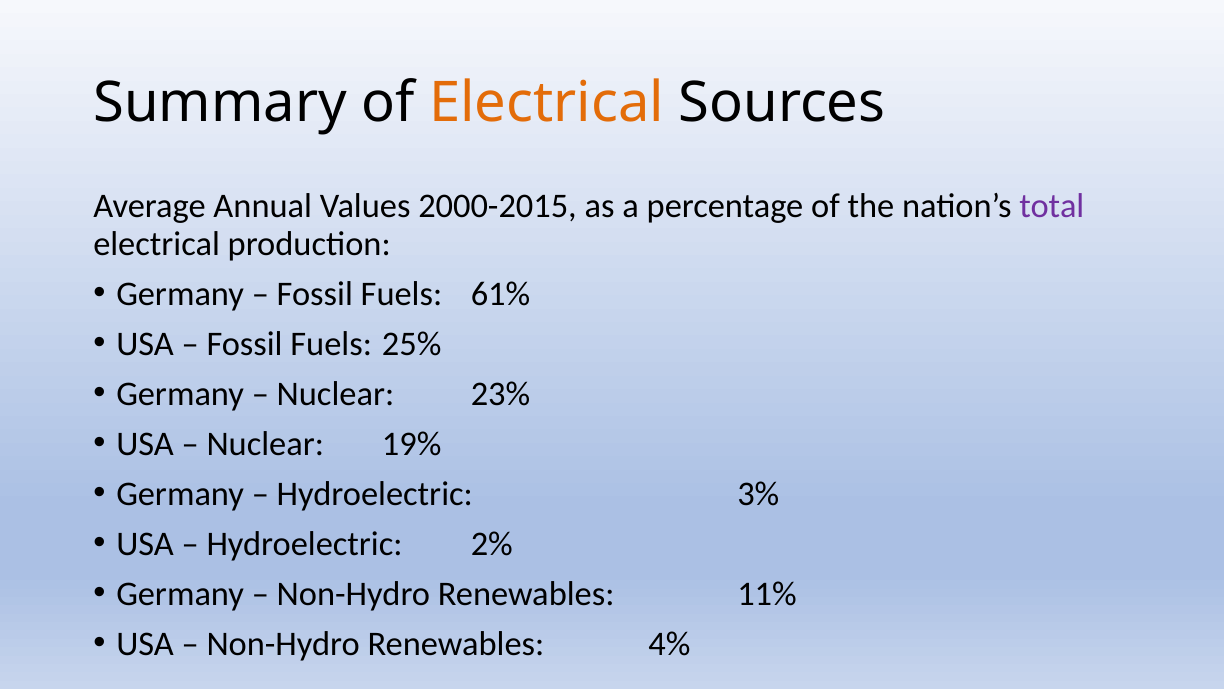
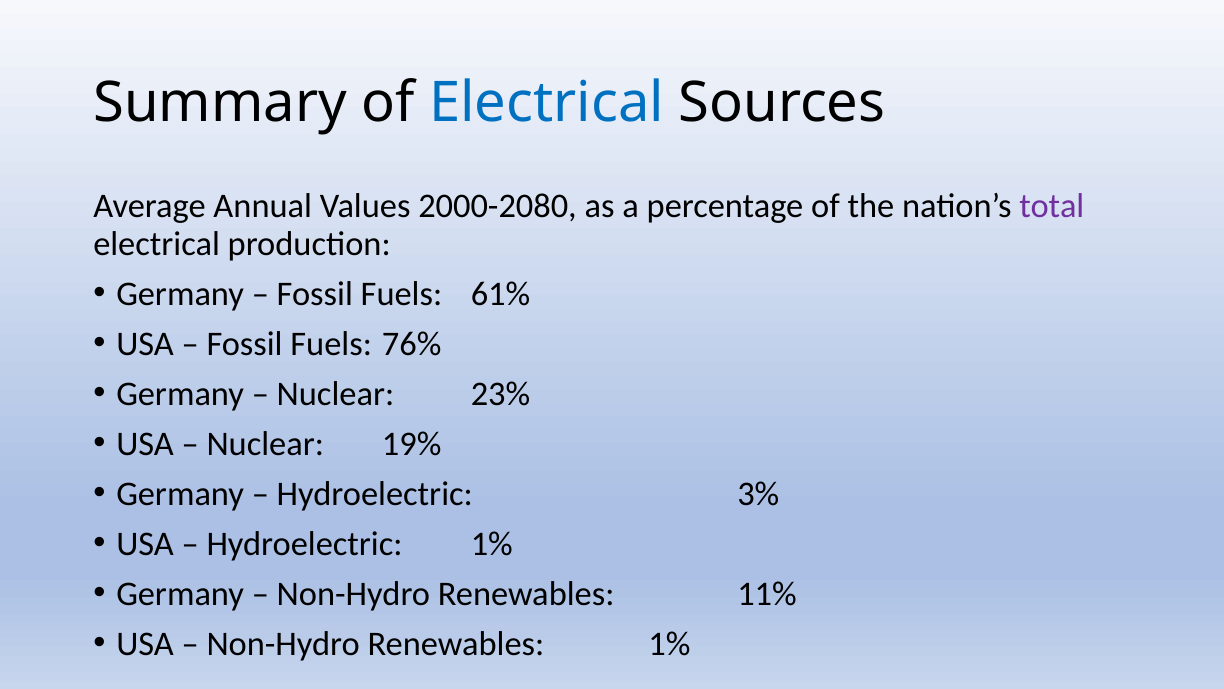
Electrical colour: orange -> blue (547, 103)
2000-2015: 2000-2015 -> 2000-2080 (498, 206)
25%: 25% -> 76% (412, 343)
Hydroelectric 2%: 2% -> 1% (492, 543)
Renewables 4%: 4% -> 1% (669, 643)
